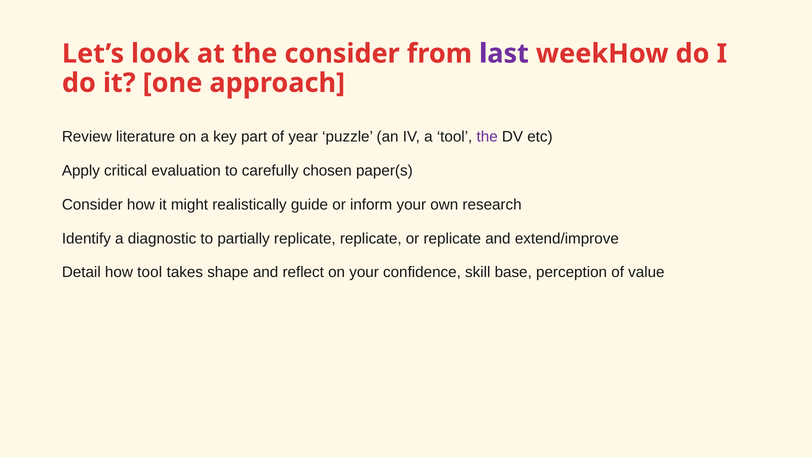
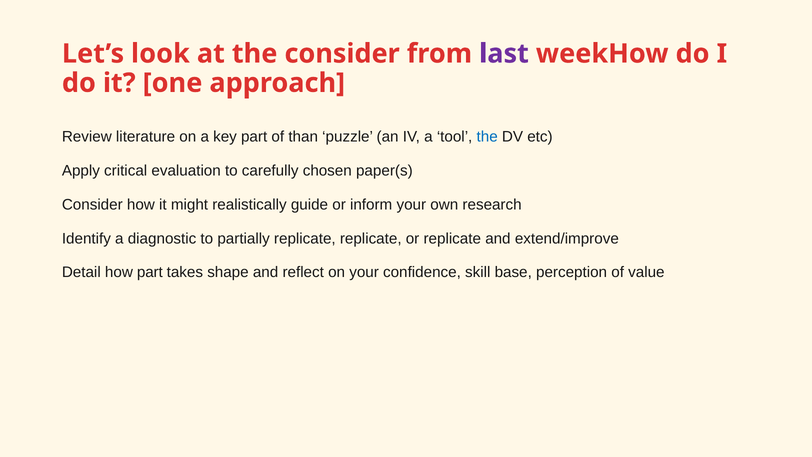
year: year -> than (303, 137)
the colour: purple -> blue (487, 137)
how tool: tool -> part (150, 272)
